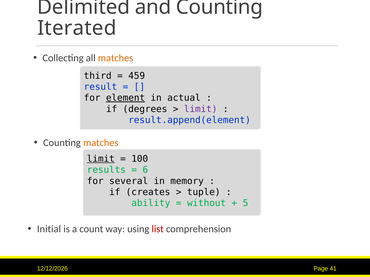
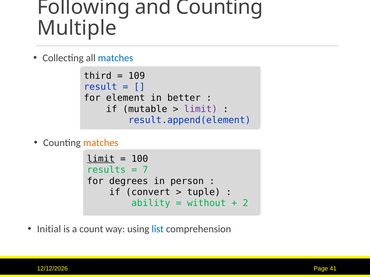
Delimited: Delimited -> Following (84, 7)
Iterated: Iterated -> Multiple (77, 28)
matches colour: orange -> blue (116, 58)
459: 459 -> 109 (137, 76)
element underline: present -> none (126, 98)
actual: actual -> better (184, 98)
degrees: degrees -> mutable (145, 109)
6: 6 -> 7 (145, 170)
several: several -> degrees (129, 181)
memory: memory -> person (187, 181)
creates: creates -> convert (148, 192)
5: 5 -> 2 (245, 204)
list colour: red -> blue (158, 229)
